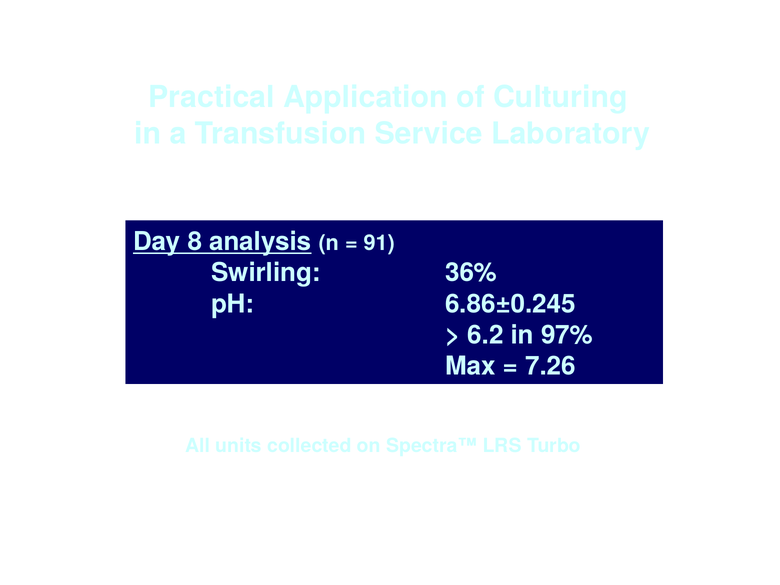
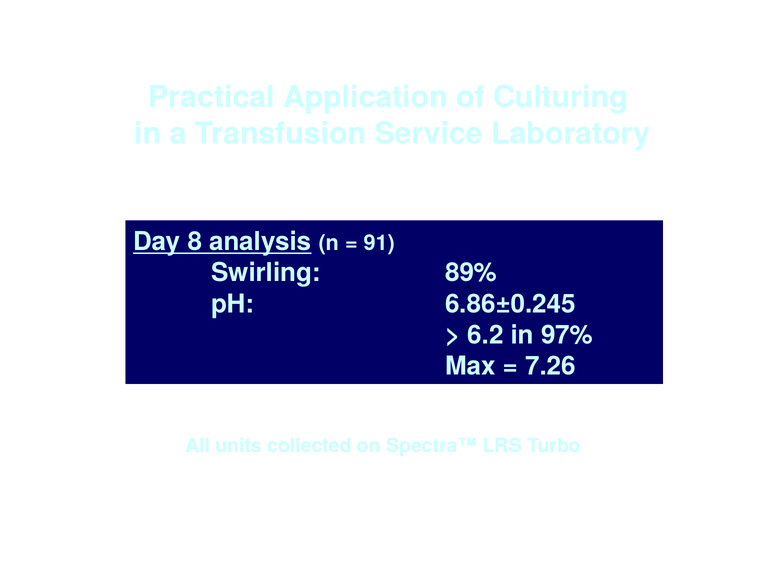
36%: 36% -> 89% (471, 273)
